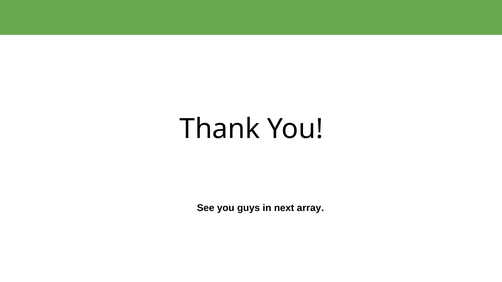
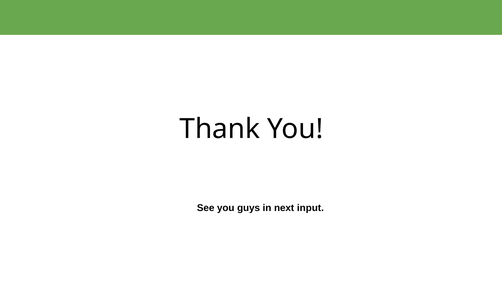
array: array -> input (310, 208)
